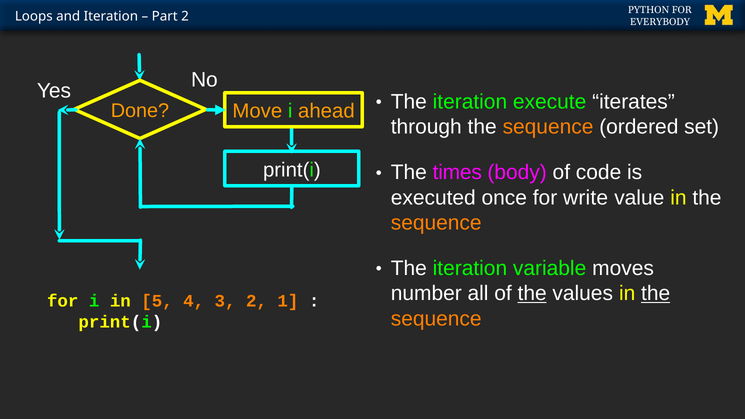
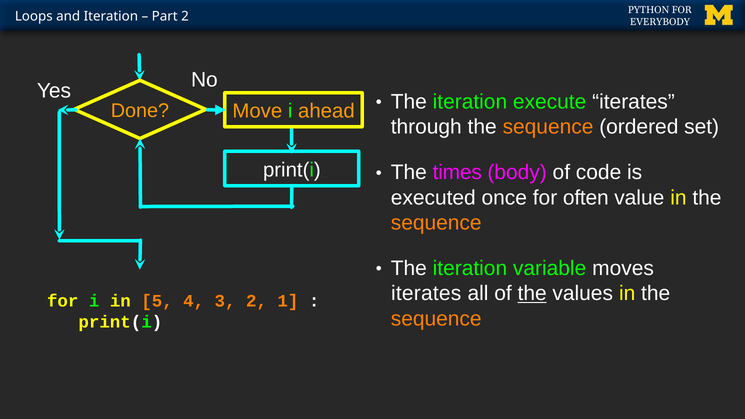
write: write -> often (586, 198)
number: number -> iterates (426, 294)
the underline: present -> none (656, 294)
